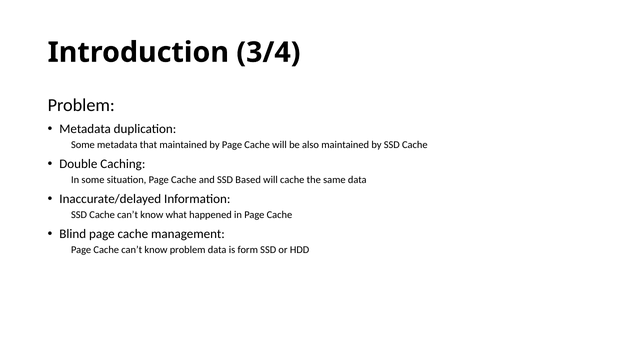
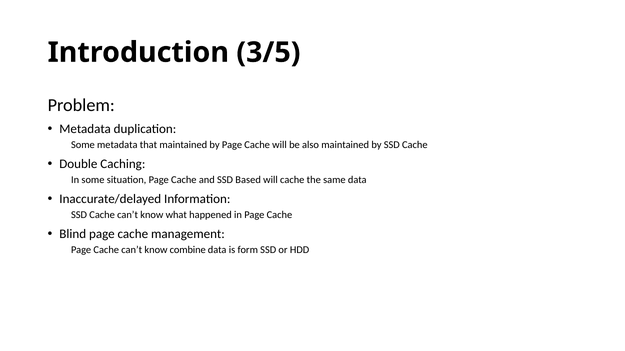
3/4: 3/4 -> 3/5 (268, 53)
know problem: problem -> combine (188, 250)
